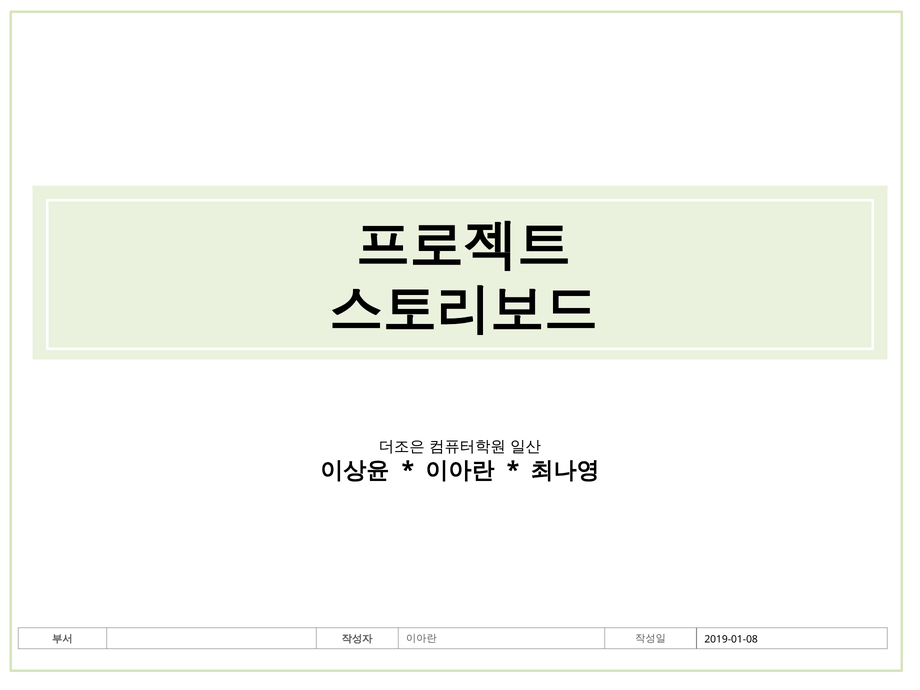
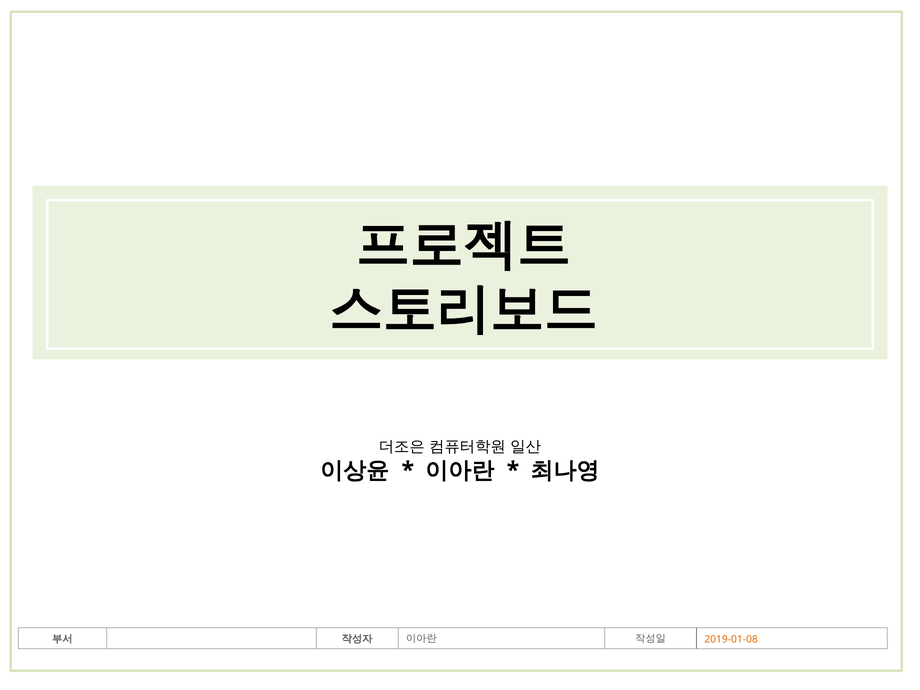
2019-01-08 colour: black -> orange (731, 640)
